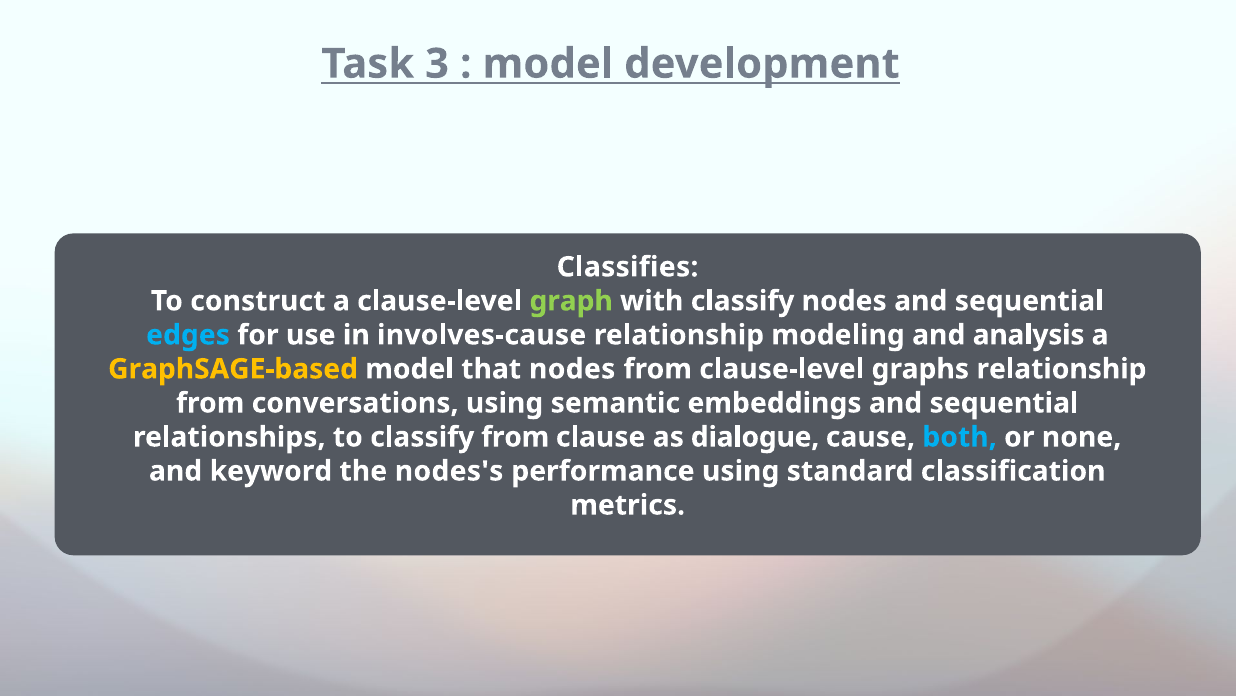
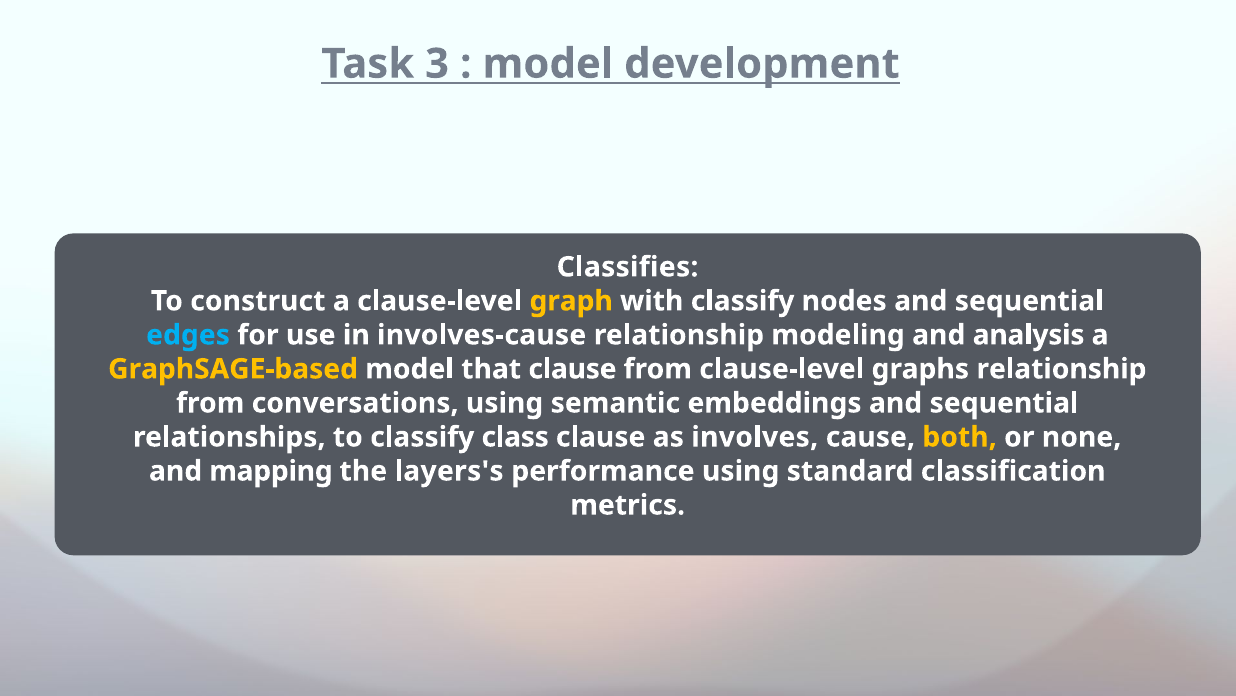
graph colour: light green -> yellow (571, 301)
that nodes: nodes -> clause (572, 369)
classify from: from -> class (515, 437)
dialogue: dialogue -> involves (755, 437)
both colour: light blue -> yellow (960, 437)
keyword: keyword -> mapping (271, 471)
nodes's: nodes's -> layers's (449, 471)
